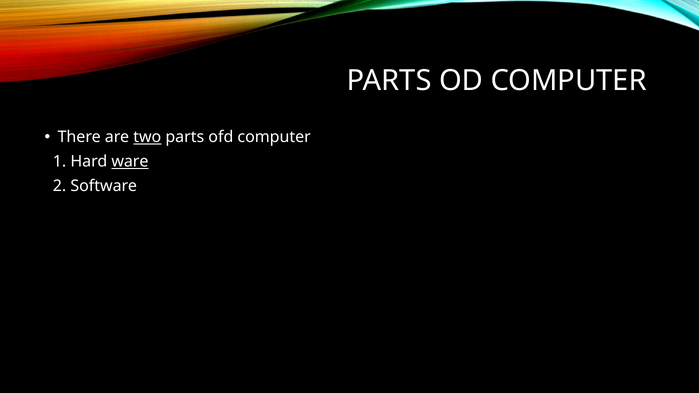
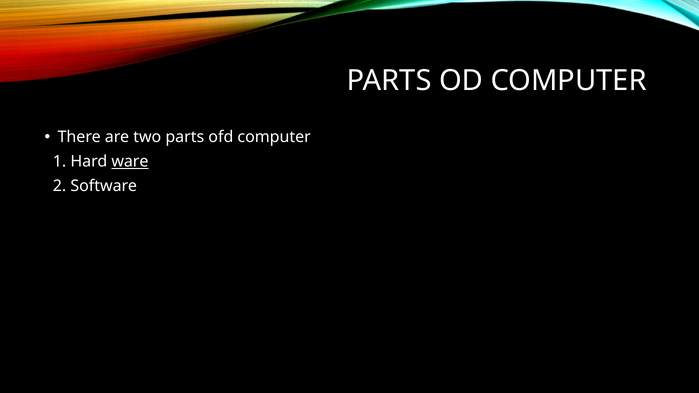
two underline: present -> none (147, 137)
